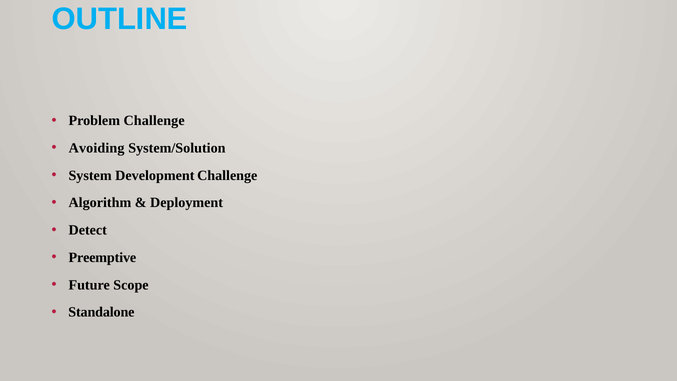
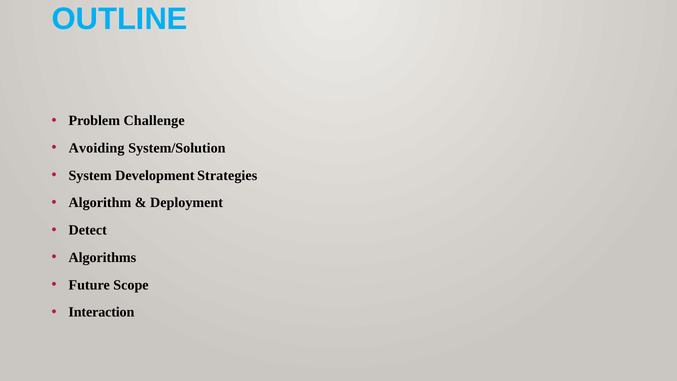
Development Challenge: Challenge -> Strategies (227, 175)
Preemptive: Preemptive -> Algorithms (102, 257)
Standalone: Standalone -> Interaction (101, 312)
